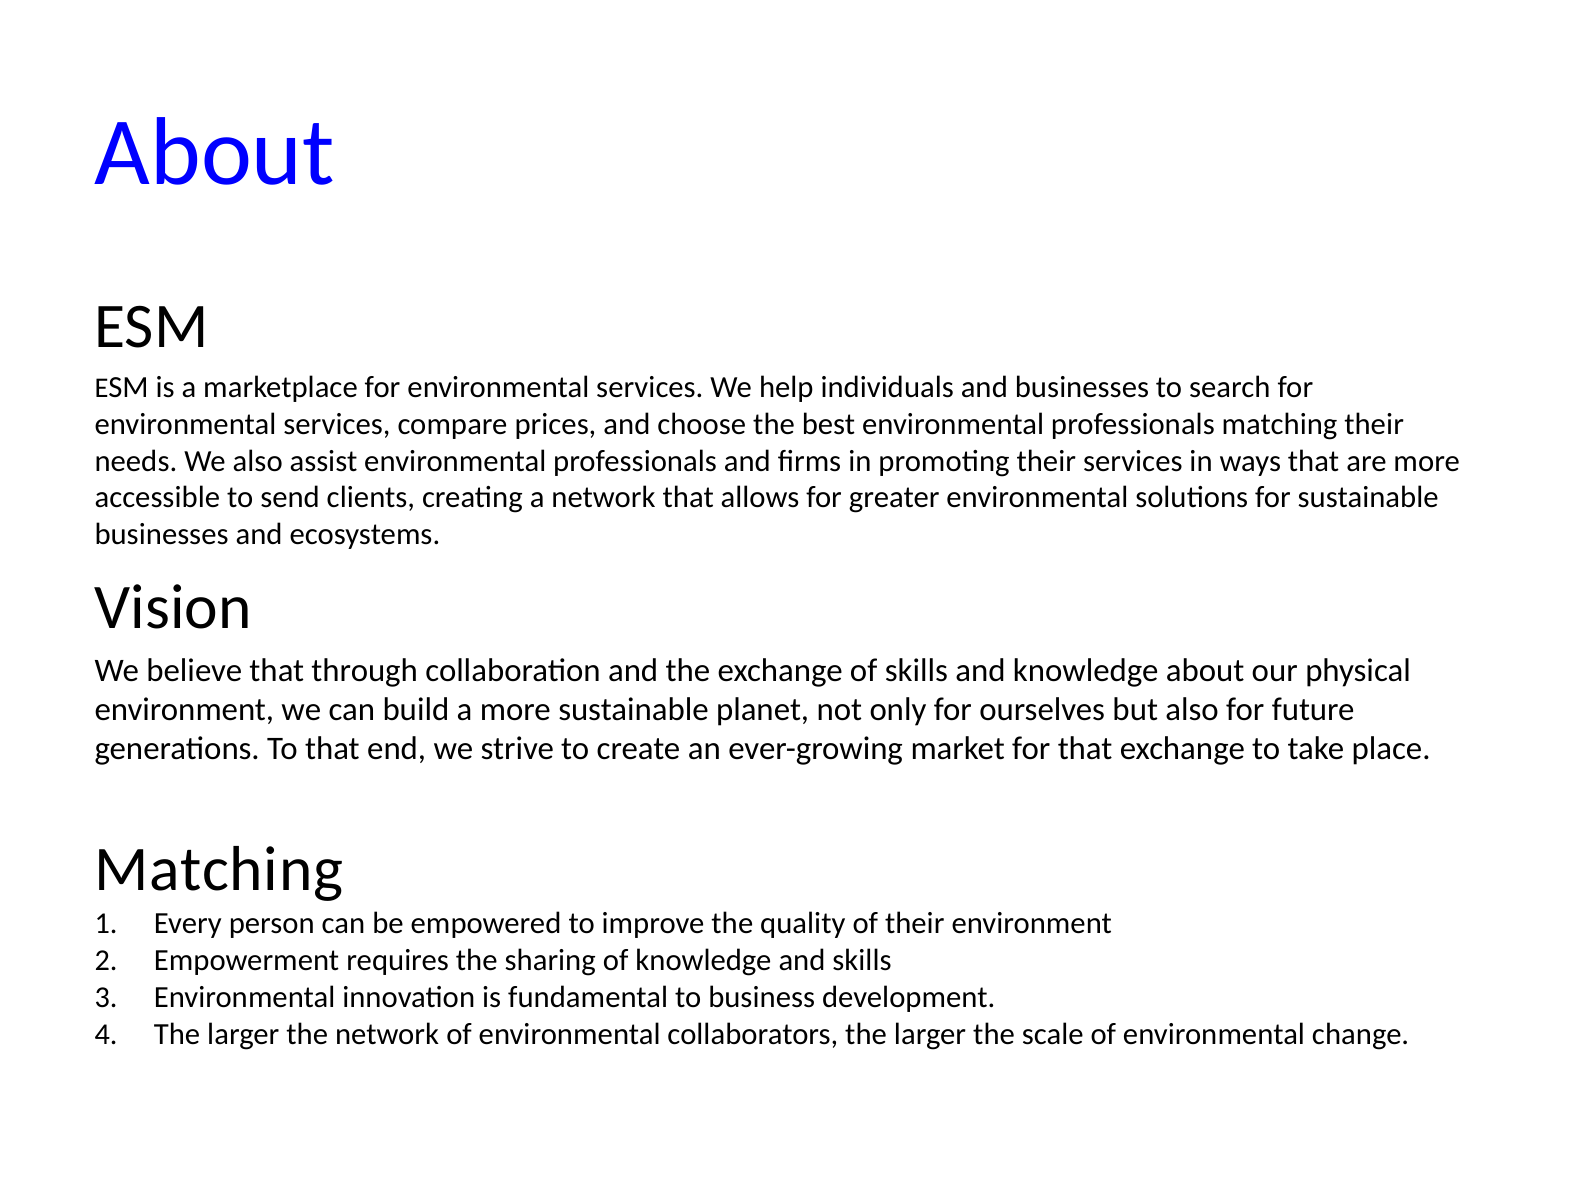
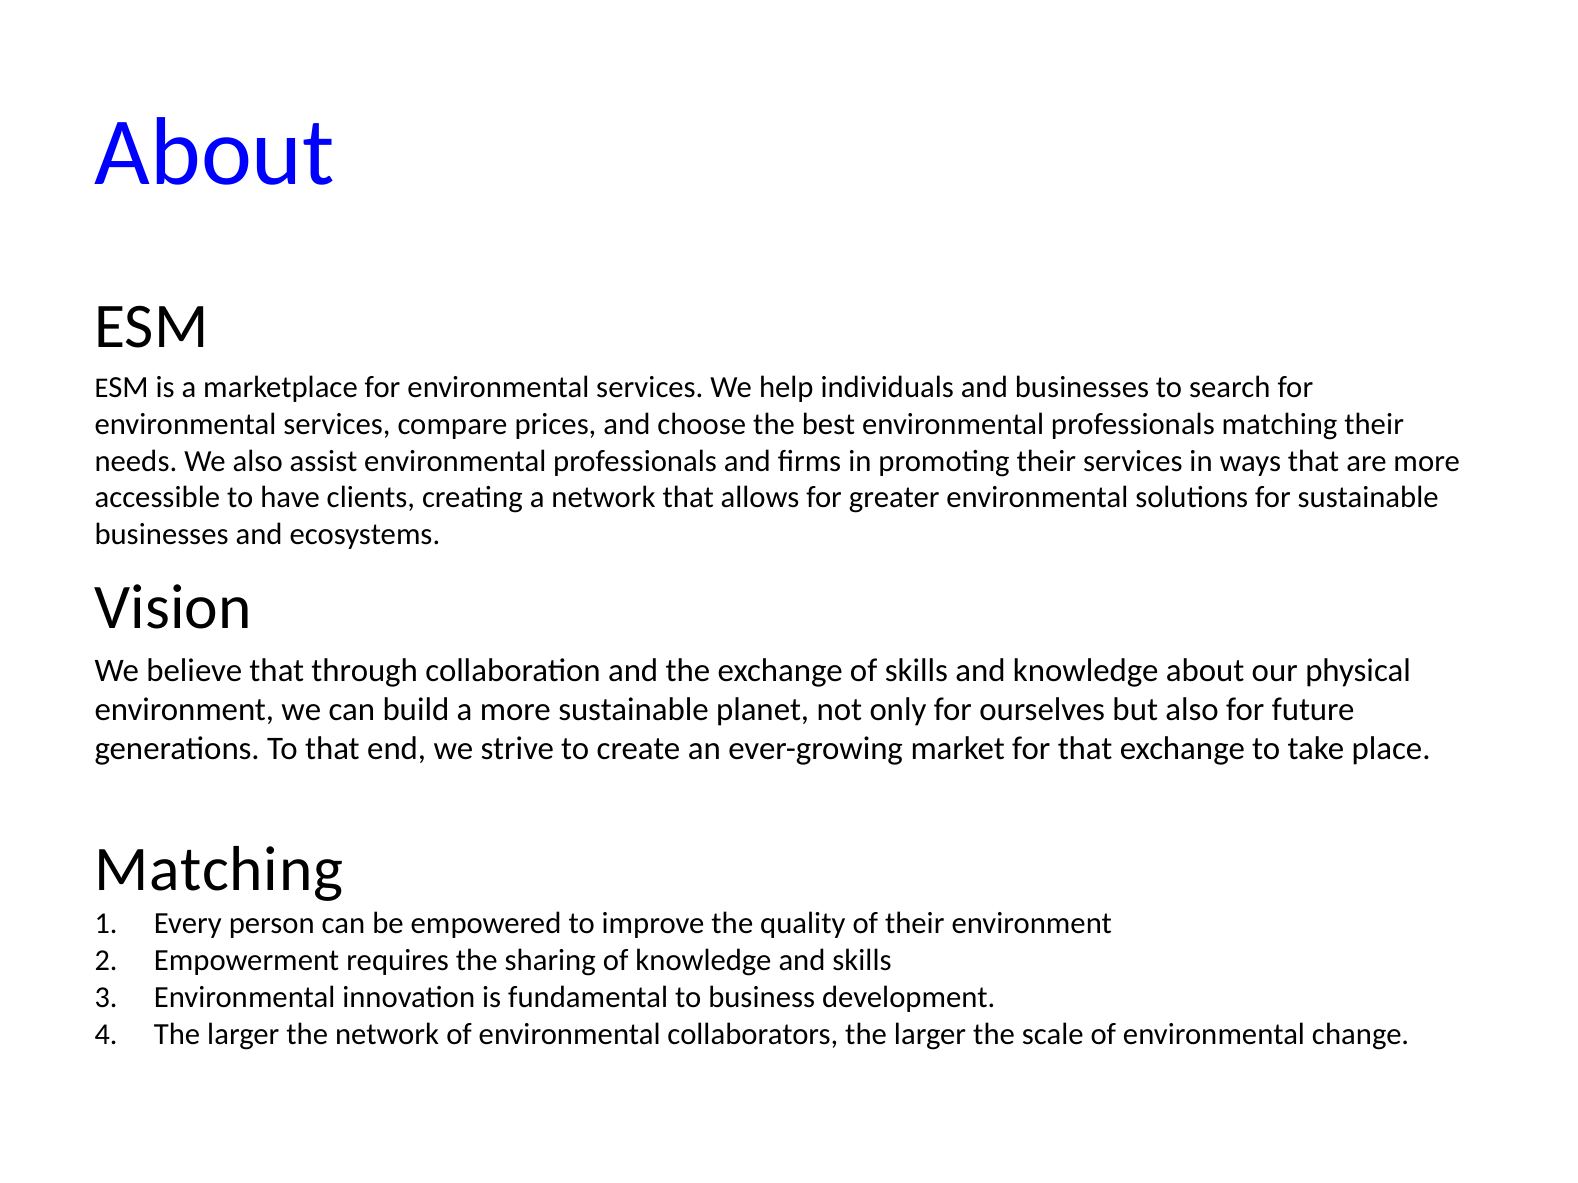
send: send -> have (290, 498)
